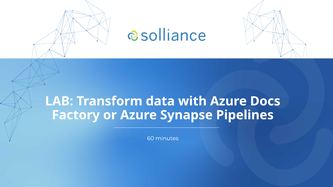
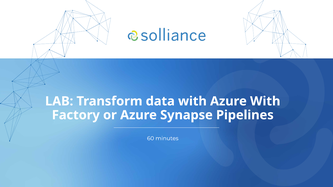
Azure Docs: Docs -> With (265, 101)
